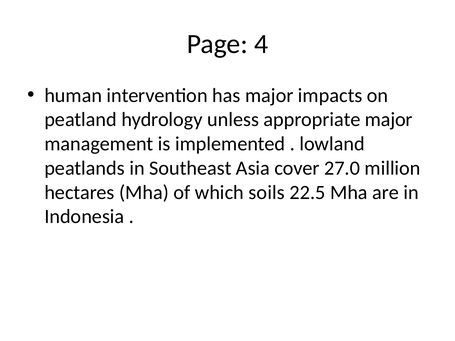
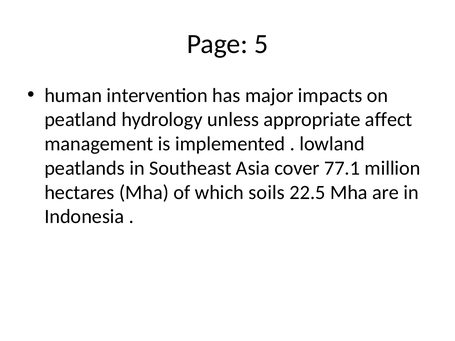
4: 4 -> 5 (261, 44)
appropriate major: major -> affect (389, 120)
27.0: 27.0 -> 77.1 (342, 168)
